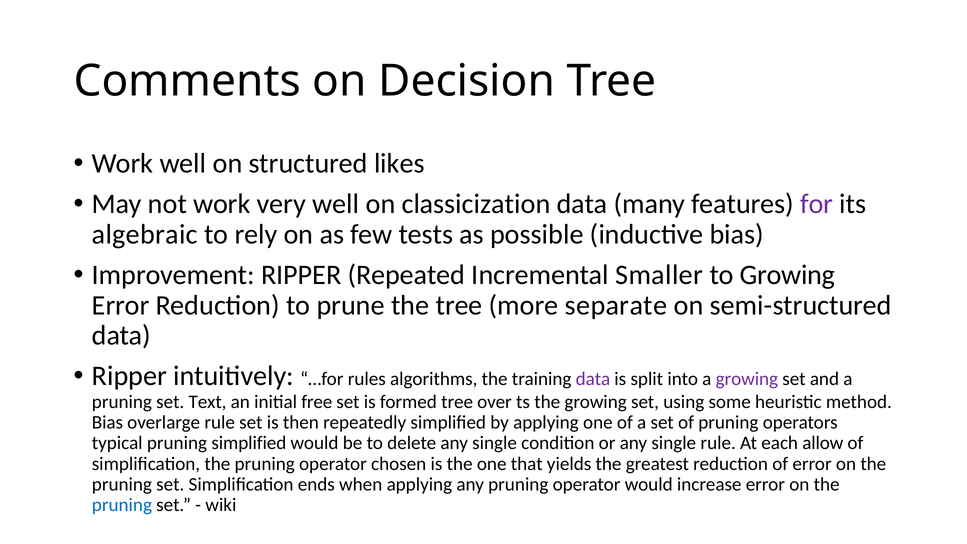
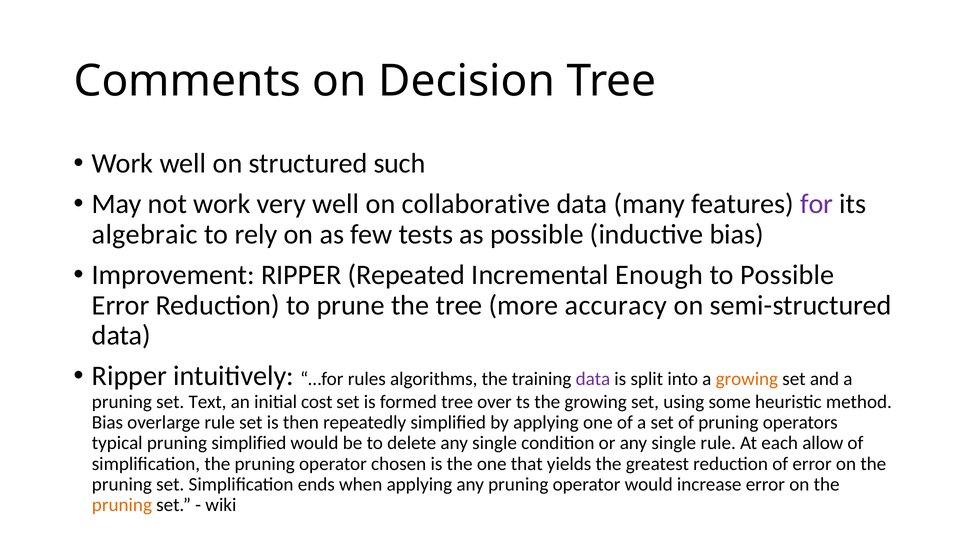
likes: likes -> such (399, 163)
classicization: classicization -> collaborative (476, 204)
Smaller: Smaller -> Enough (659, 275)
to Growing: Growing -> Possible (787, 275)
separate: separate -> accuracy (616, 305)
growing colour: purple -> orange (747, 379)
free: free -> cost (317, 402)
pruning colour: blue -> orange (122, 505)
